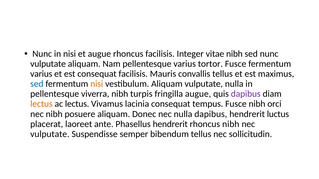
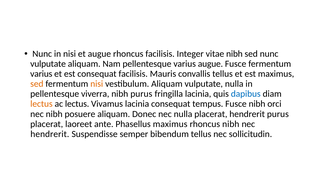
varius tortor: tortor -> augue (210, 64)
sed colour: blue -> orange (37, 84)
nibh turpis: turpis -> purus (141, 94)
fringilla augue: augue -> lacinia (198, 94)
dapibus colour: purple -> blue (246, 94)
nulla dapibus: dapibus -> placerat (211, 114)
hendrerit luctus: luctus -> purus (278, 114)
Phasellus hendrerit: hendrerit -> maximus (170, 124)
vulputate: vulputate -> hendrerit (50, 134)
